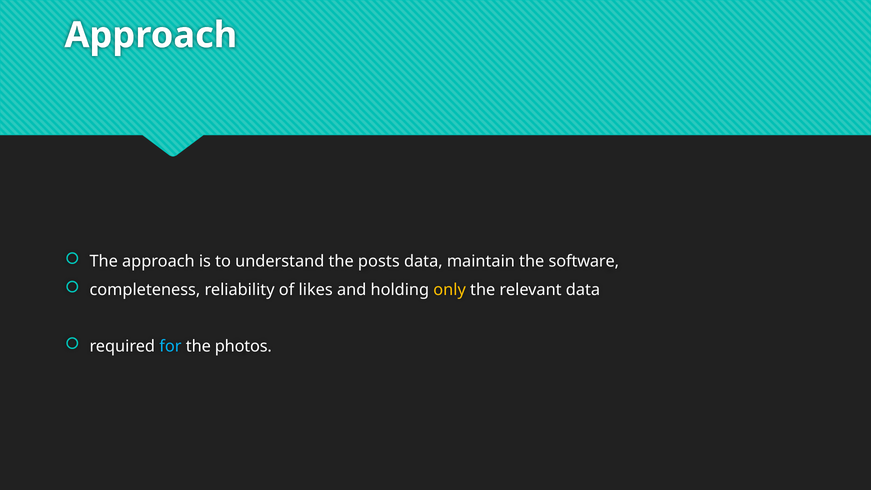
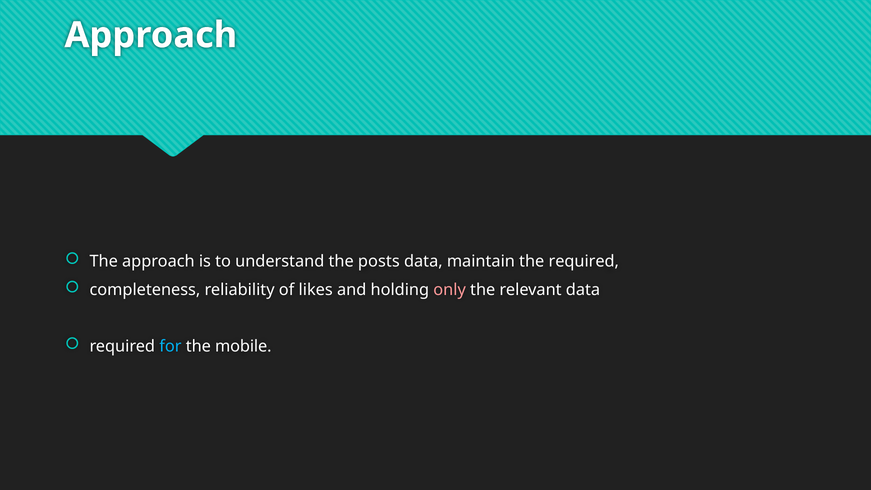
the software: software -> required (584, 261)
only colour: yellow -> pink (450, 290)
photos: photos -> mobile (243, 346)
